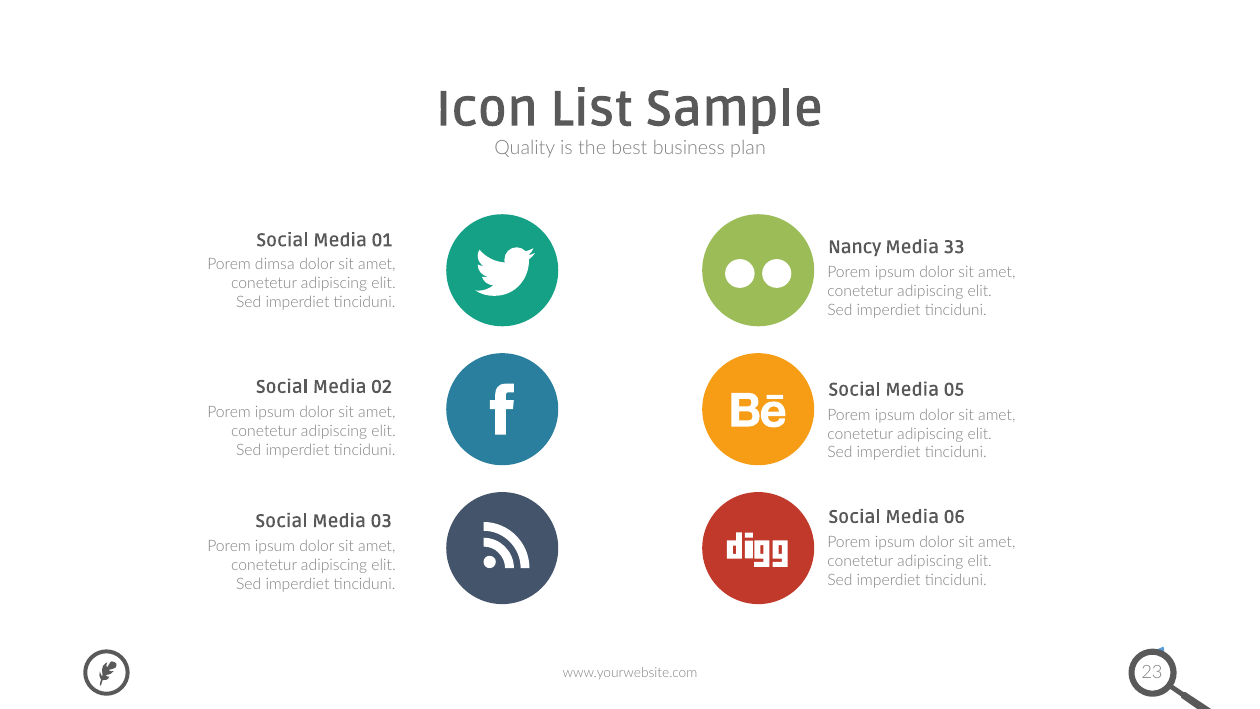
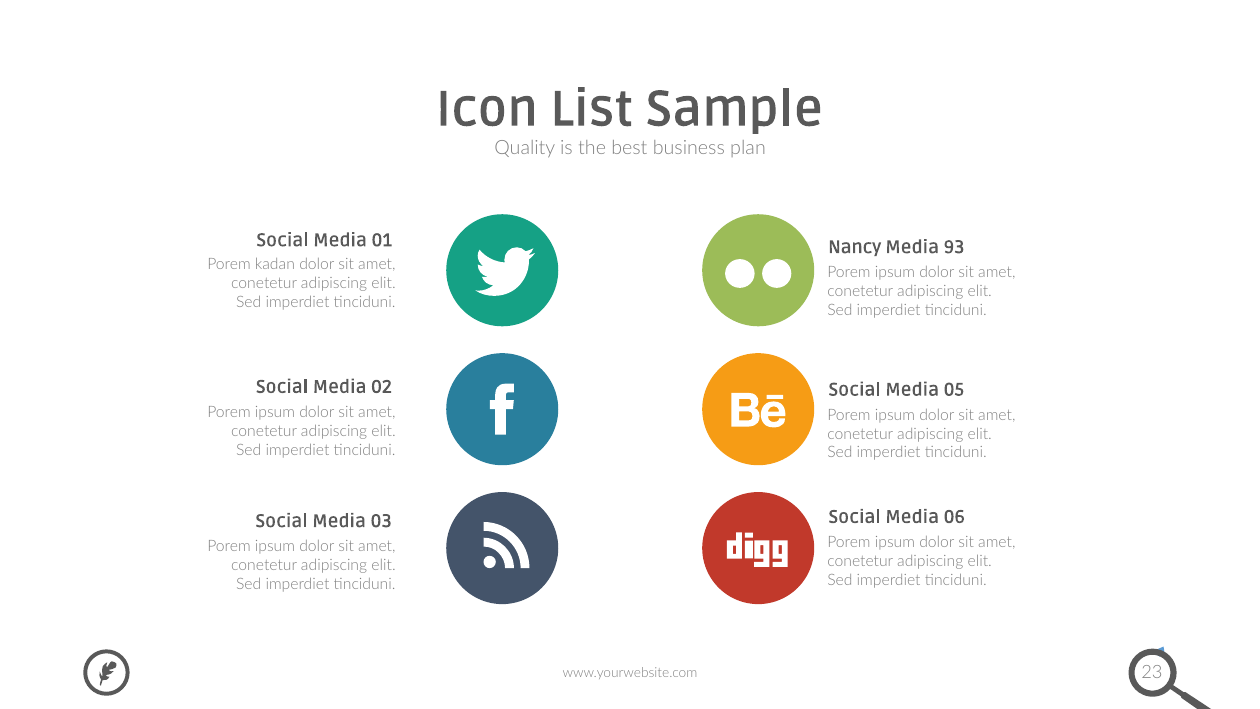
33: 33 -> 93 (954, 247)
dimsa: dimsa -> kadan (275, 264)
